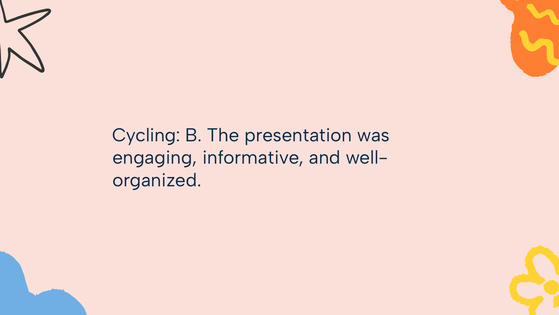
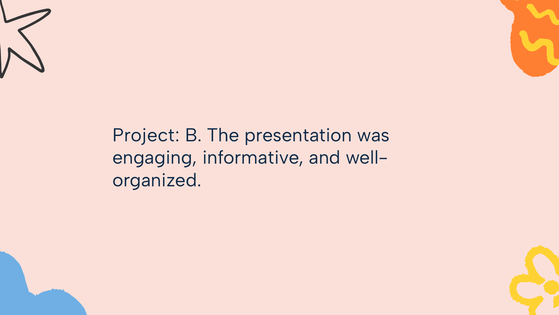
Cycling: Cycling -> Project (146, 135)
